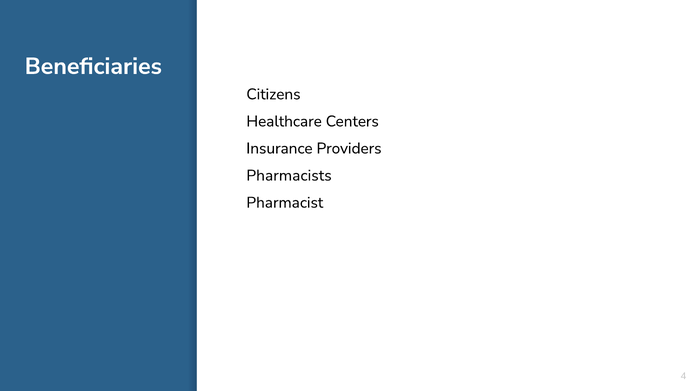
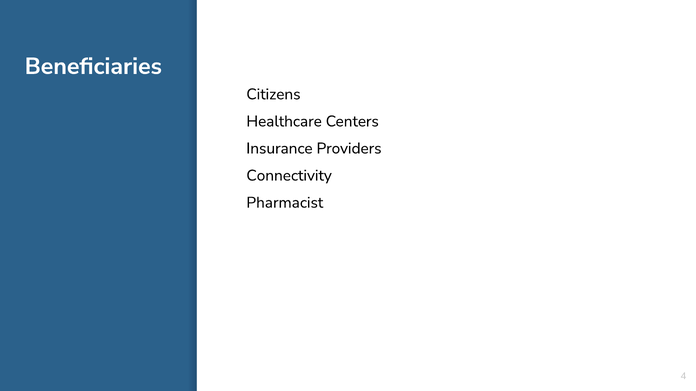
Pharmacists: Pharmacists -> Connectivity (289, 176)
